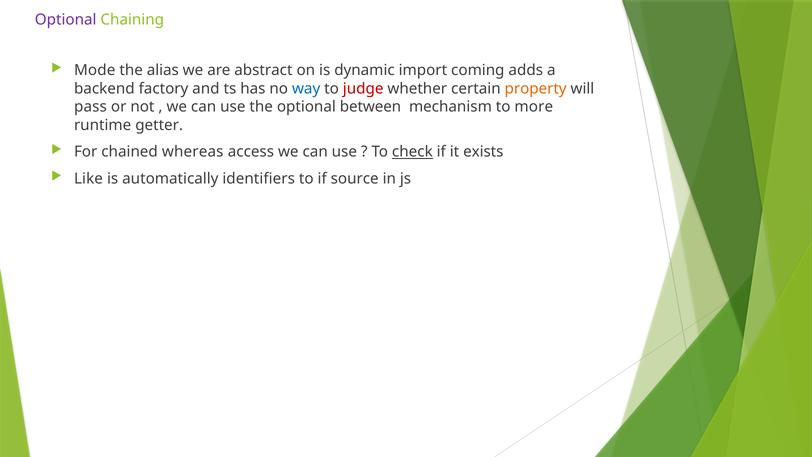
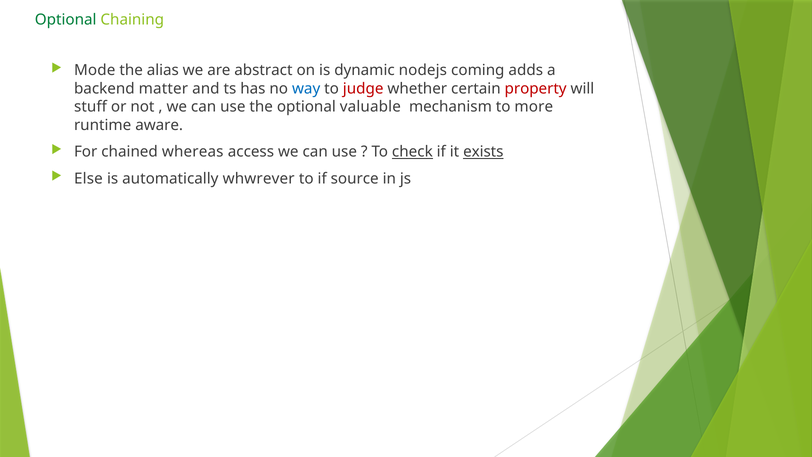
Optional colour: purple -> green (66, 20)
import: import -> nodejs (423, 70)
factory: factory -> matter (163, 89)
property colour: orange -> red (536, 89)
pass: pass -> stuff (90, 107)
between: between -> valuable (370, 107)
getter: getter -> aware (159, 125)
exists underline: none -> present (483, 152)
Like: Like -> Else (88, 179)
identifiers: identifiers -> whwrever (259, 179)
